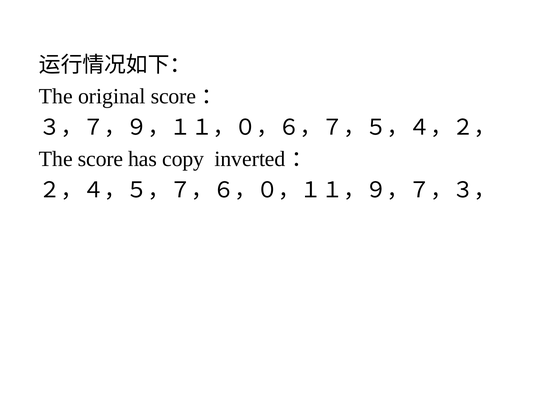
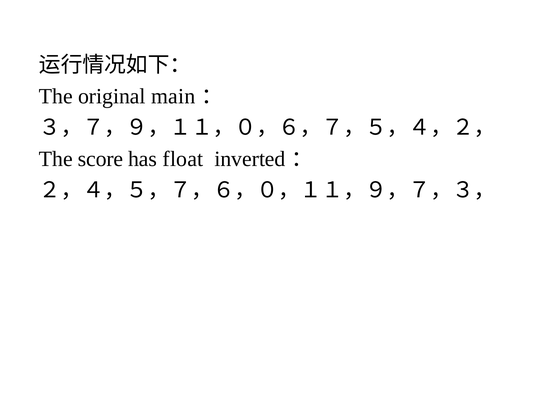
original score: score -> main (173, 96)
copy: copy -> float (183, 159)
